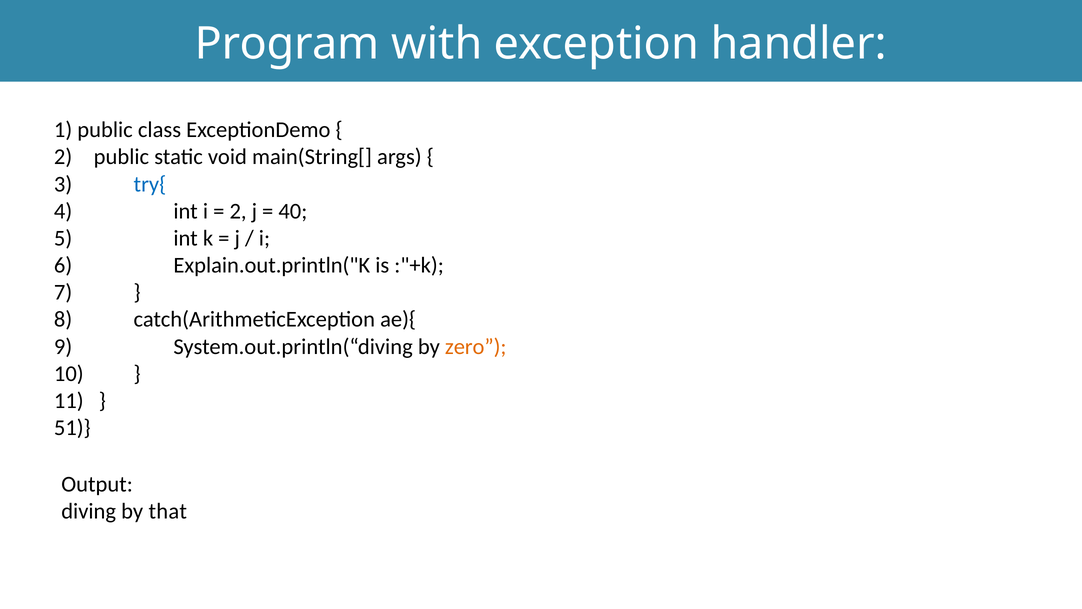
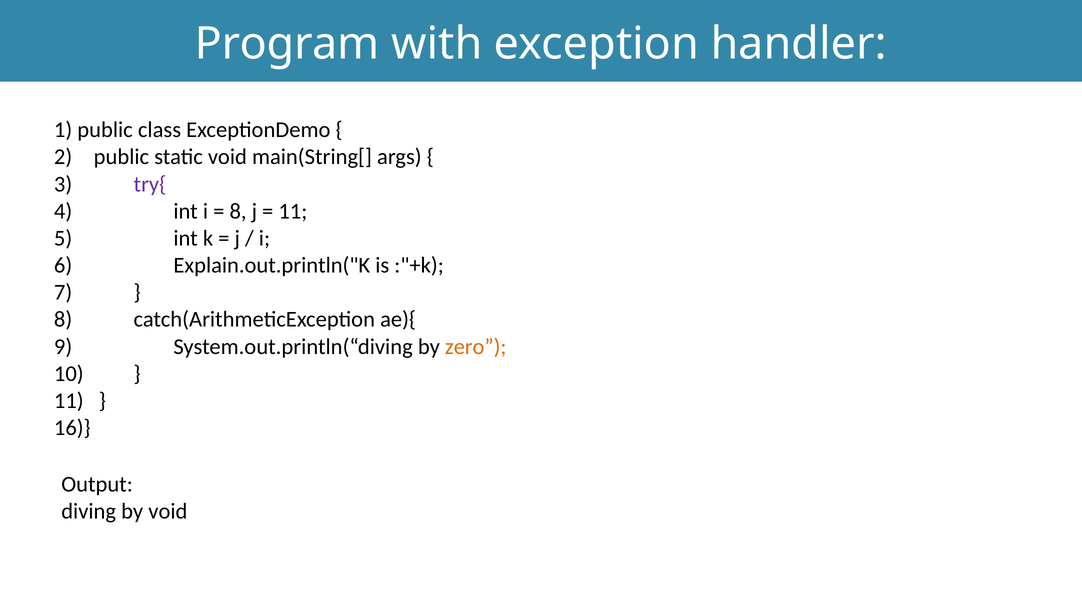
try{ colour: blue -> purple (150, 184)
2: 2 -> 8 (238, 211)
40: 40 -> 11 (293, 211)
51: 51 -> 16 (72, 428)
by that: that -> void (168, 511)
